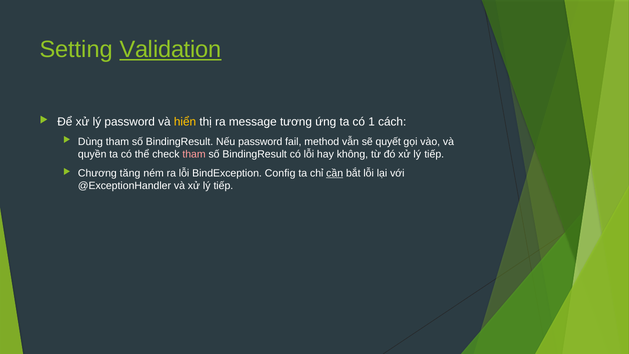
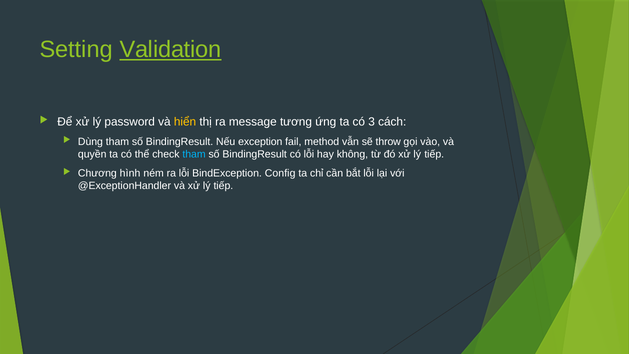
1: 1 -> 3 (372, 122)
Nếu password: password -> exception (260, 142)
quyết: quyết -> throw (388, 142)
tham colour: pink -> light blue (194, 154)
tăng: tăng -> hình (130, 173)
cần underline: present -> none (335, 173)
